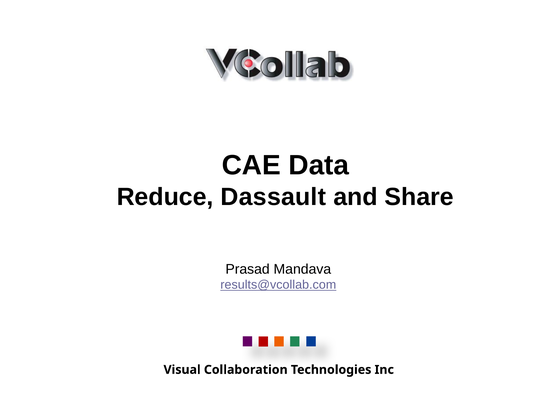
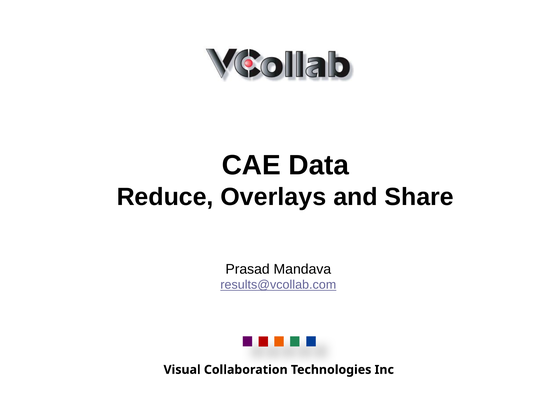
Dassault: Dassault -> Overlays (273, 197)
